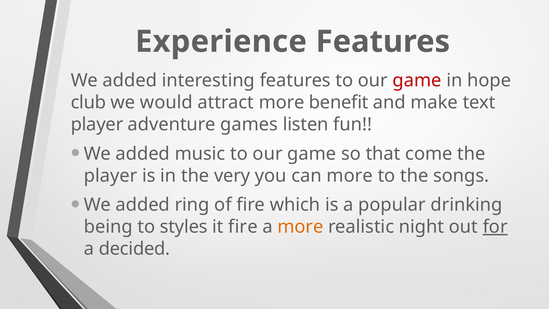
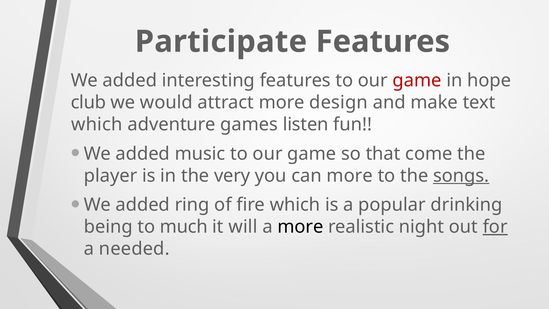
Experience: Experience -> Participate (221, 42)
benefit: benefit -> design (339, 103)
player: player -> which (97, 125)
songs underline: none -> present (461, 176)
styles: styles -> much (184, 227)
it fire: fire -> will (243, 227)
more colour: orange -> black (301, 227)
decided: decided -> needed (134, 249)
